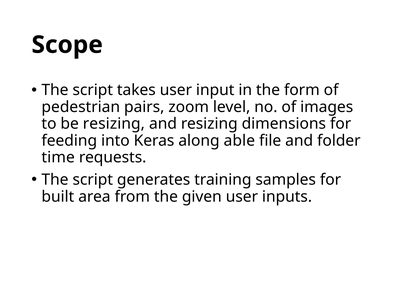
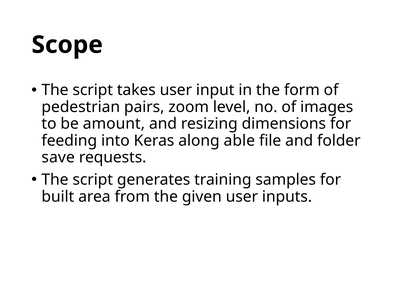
be resizing: resizing -> amount (114, 124)
time: time -> save (58, 157)
